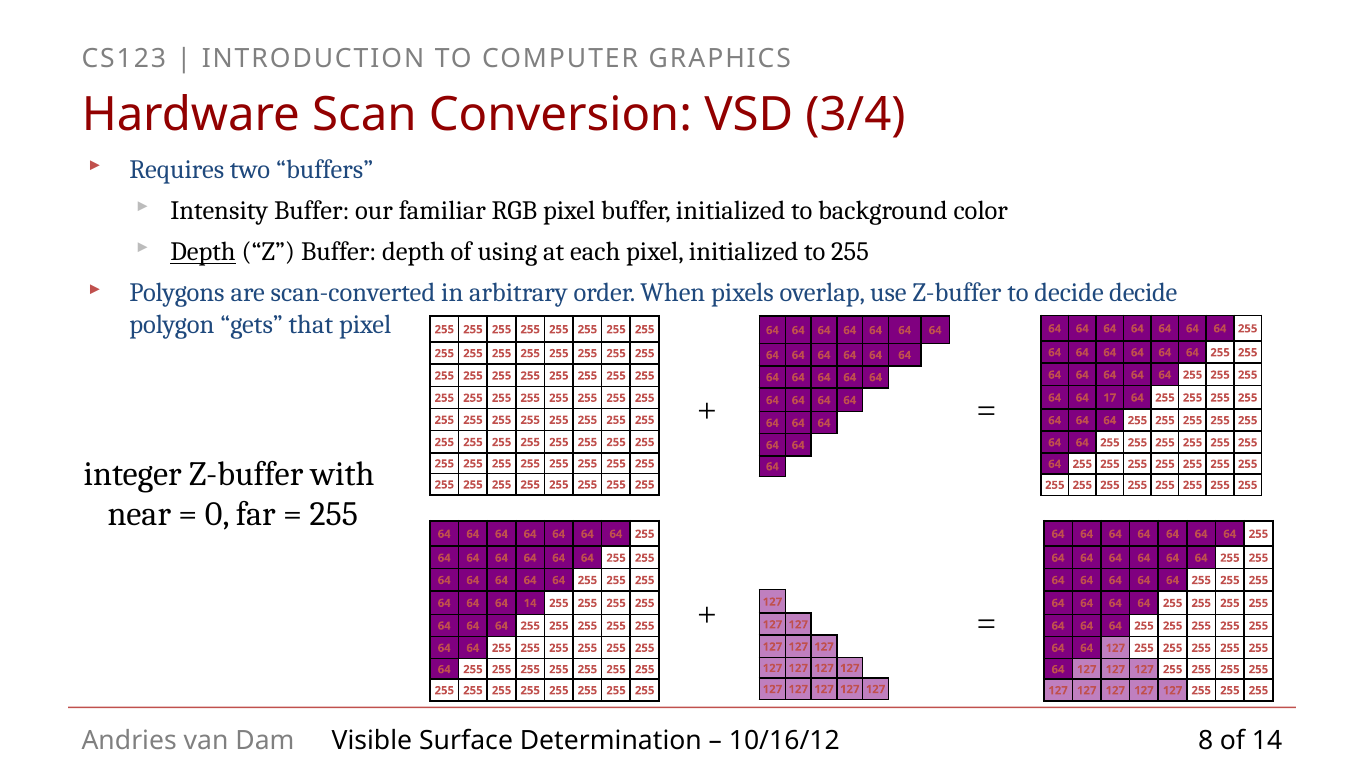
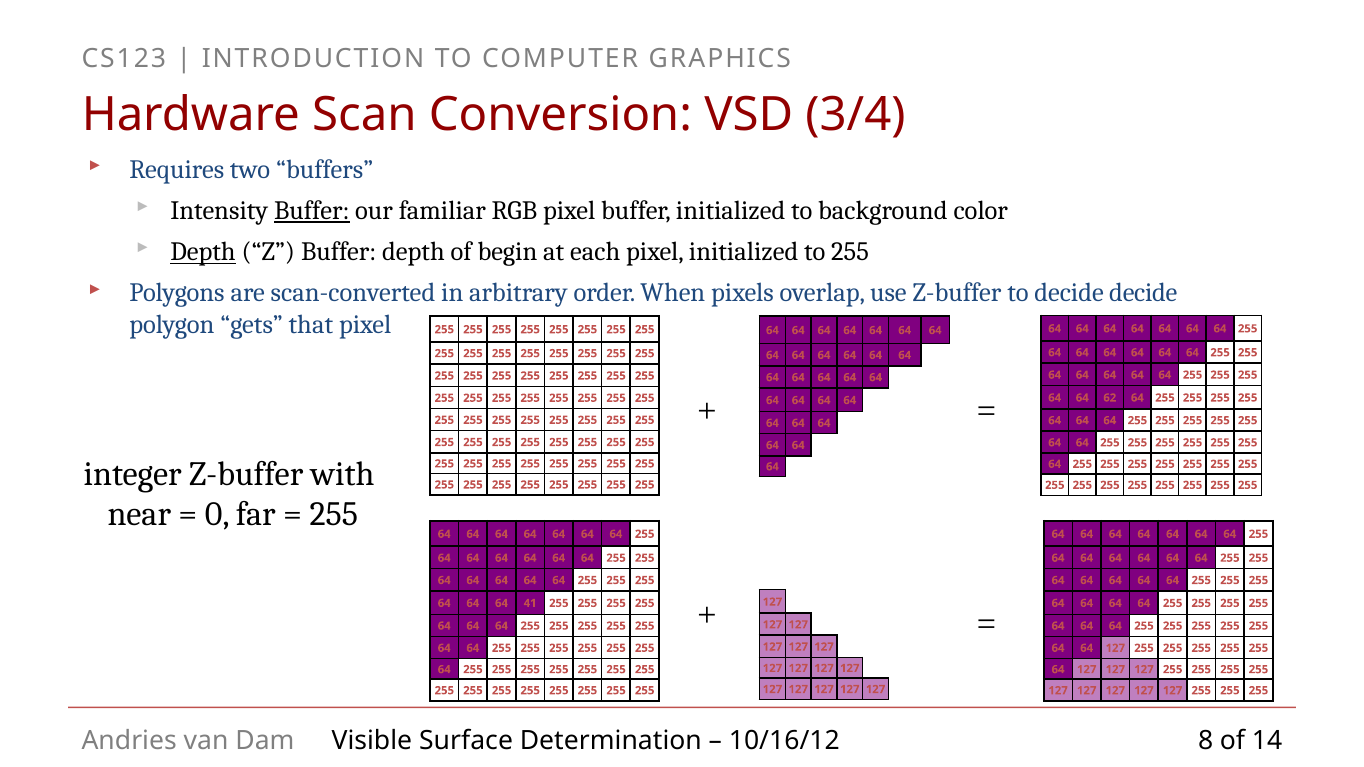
Buffer underline: none -> present (312, 211)
using: using -> begin (507, 252)
17: 17 -> 62 (1110, 398)
64 14: 14 -> 41 (530, 603)
